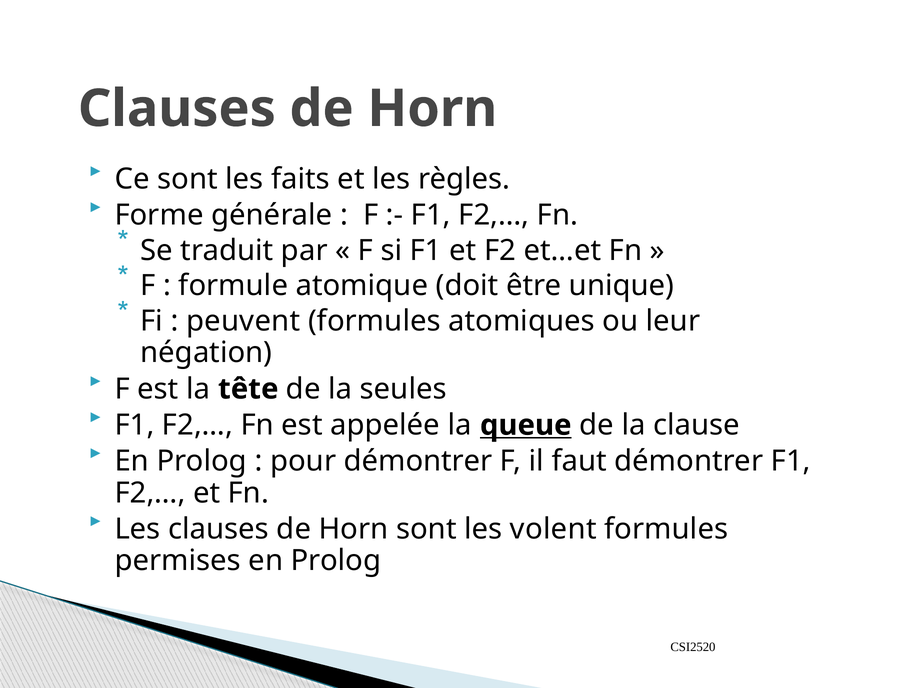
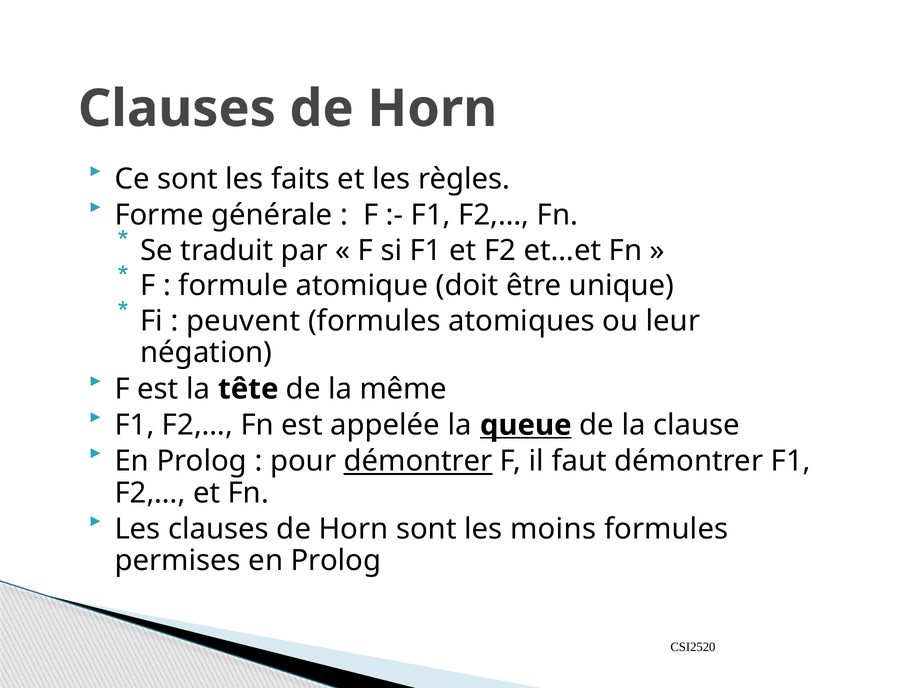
seules: seules -> même (403, 389)
démontrer underline: none -> present (418, 462)
volent: volent -> moins (553, 529)
